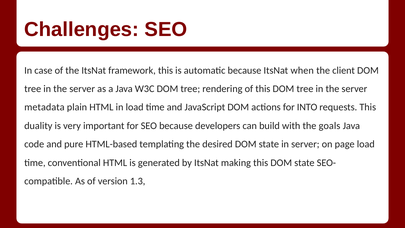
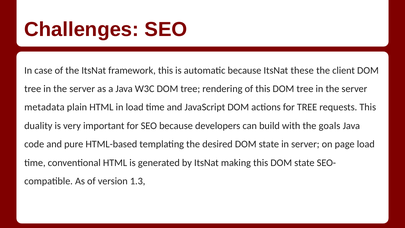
when: when -> these (302, 70)
for INTO: INTO -> TREE (307, 107)
